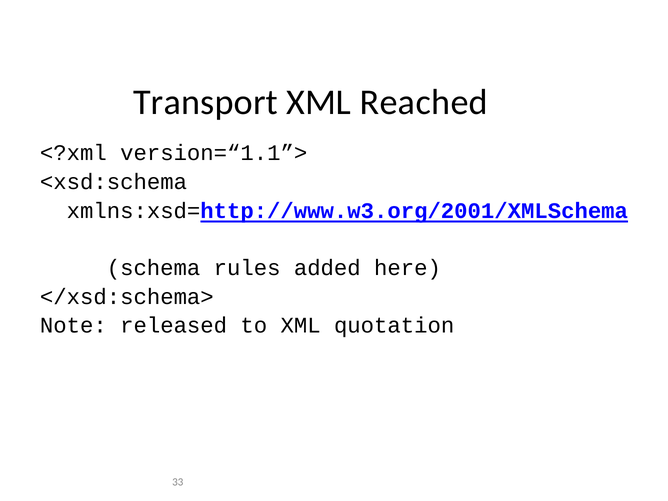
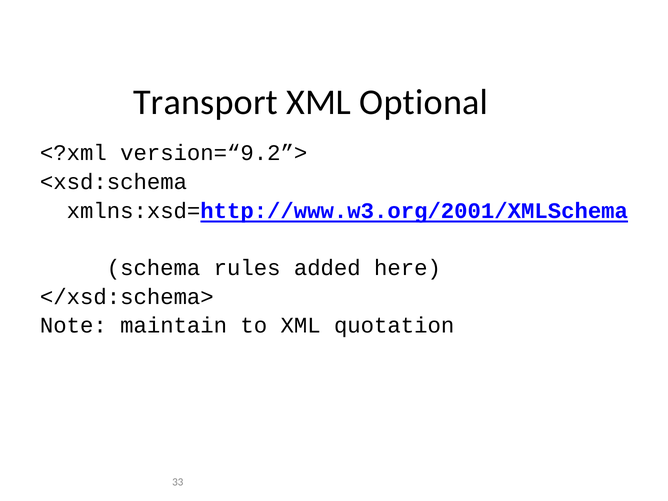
Reached: Reached -> Optional (424, 102)
version=“1.1”>: version=“1.1”> -> version=“9.2”> (214, 153)
released: released -> maintain (174, 325)
